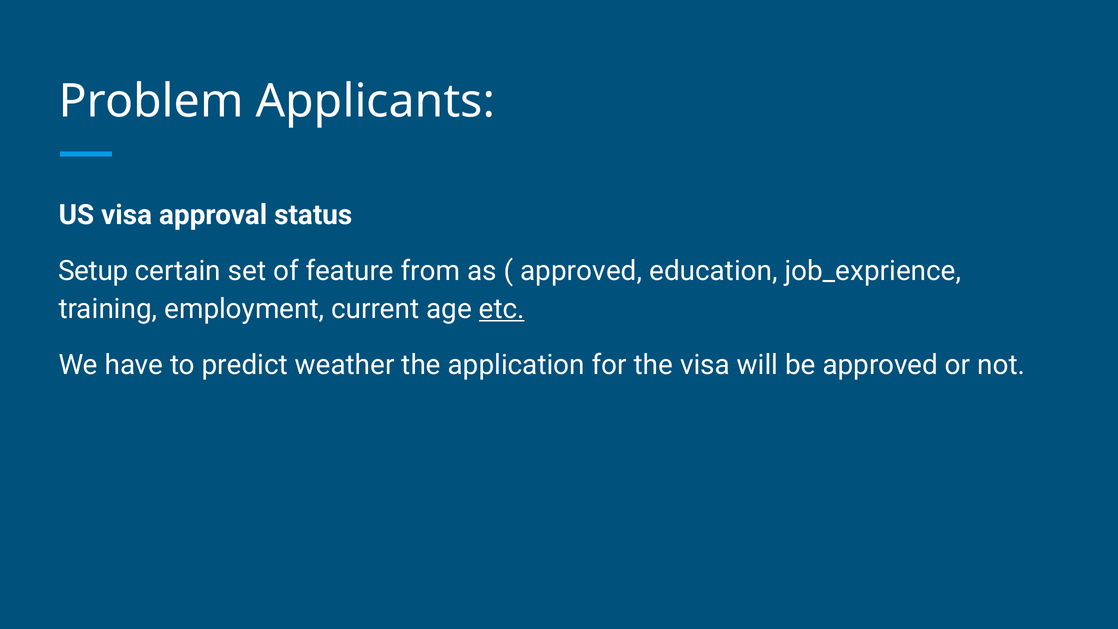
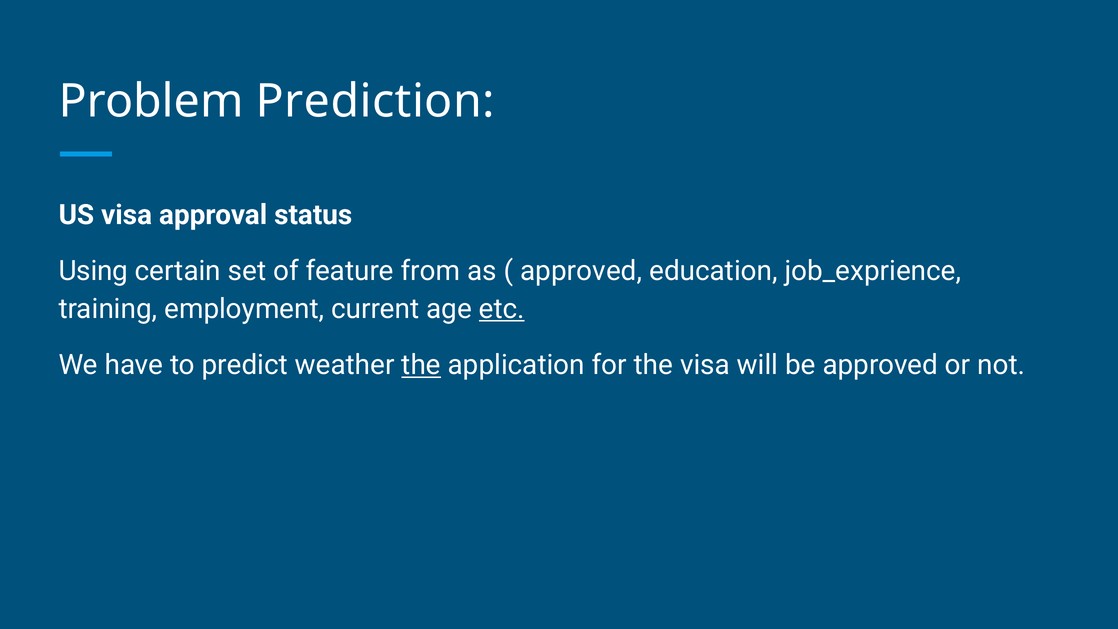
Applicants: Applicants -> Prediction (375, 101)
Setup: Setup -> Using (93, 271)
the underline: none -> present (421, 365)
